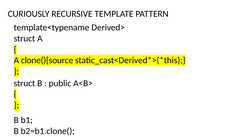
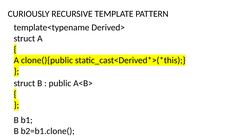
clone(){source: clone(){source -> clone(){public (47, 60)
